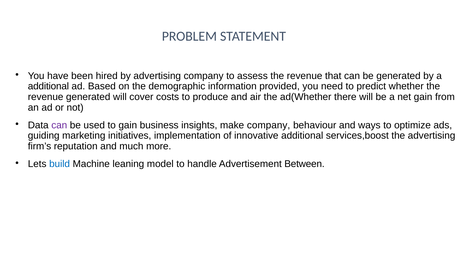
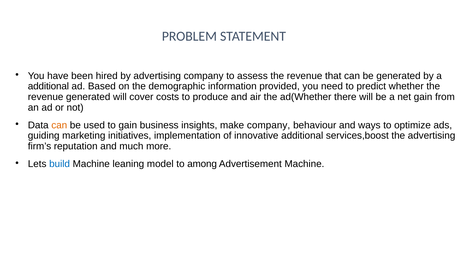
can colour: purple -> orange (59, 125)
handle: handle -> among (202, 164)
Advertisement Between: Between -> Machine (304, 164)
